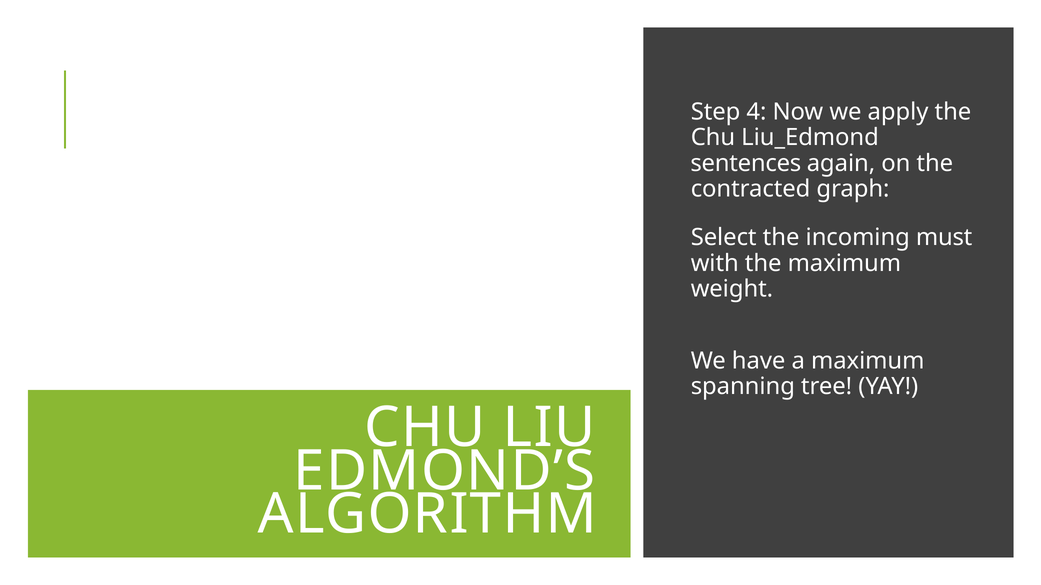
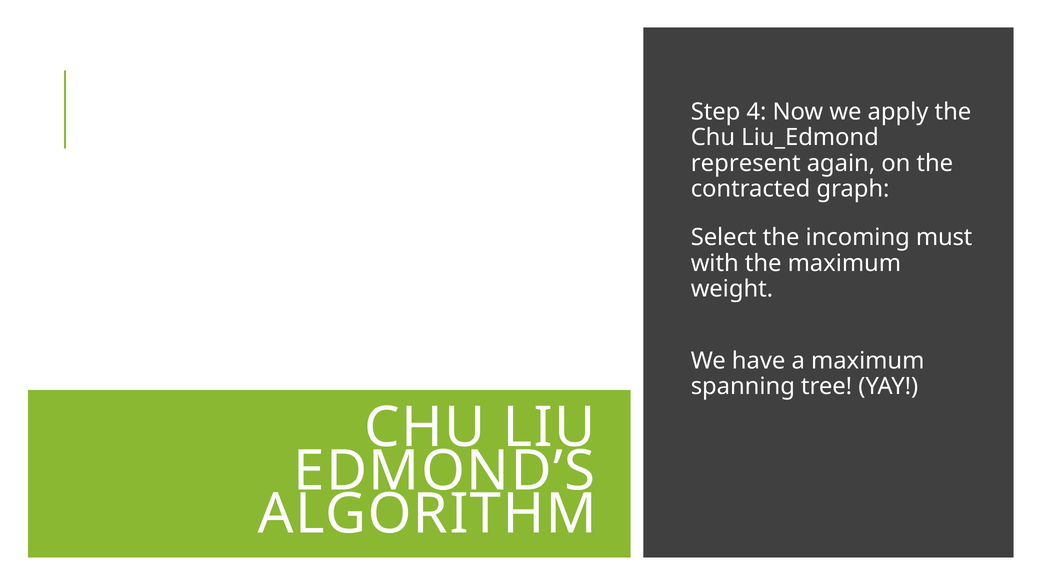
sentences: sentences -> represent (746, 163)
